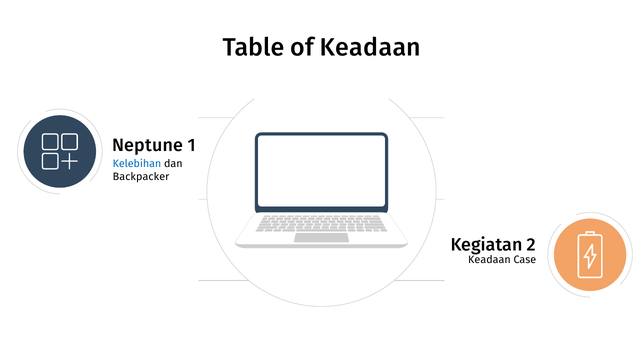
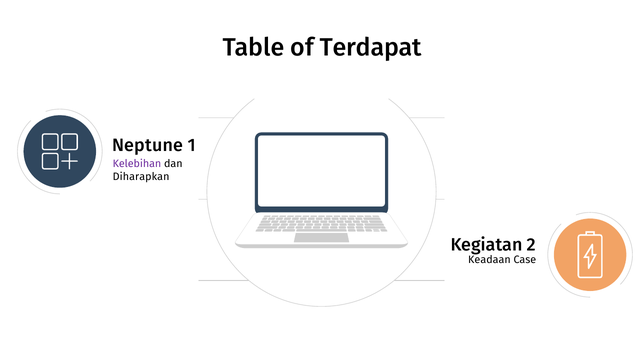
of Keadaan: Keadaan -> Terdapat (371, 48)
Kelebihan colour: blue -> purple (137, 164)
Backpacker: Backpacker -> Diharapkan (141, 177)
